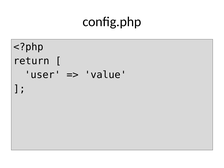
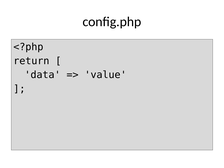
user: user -> data (43, 75)
